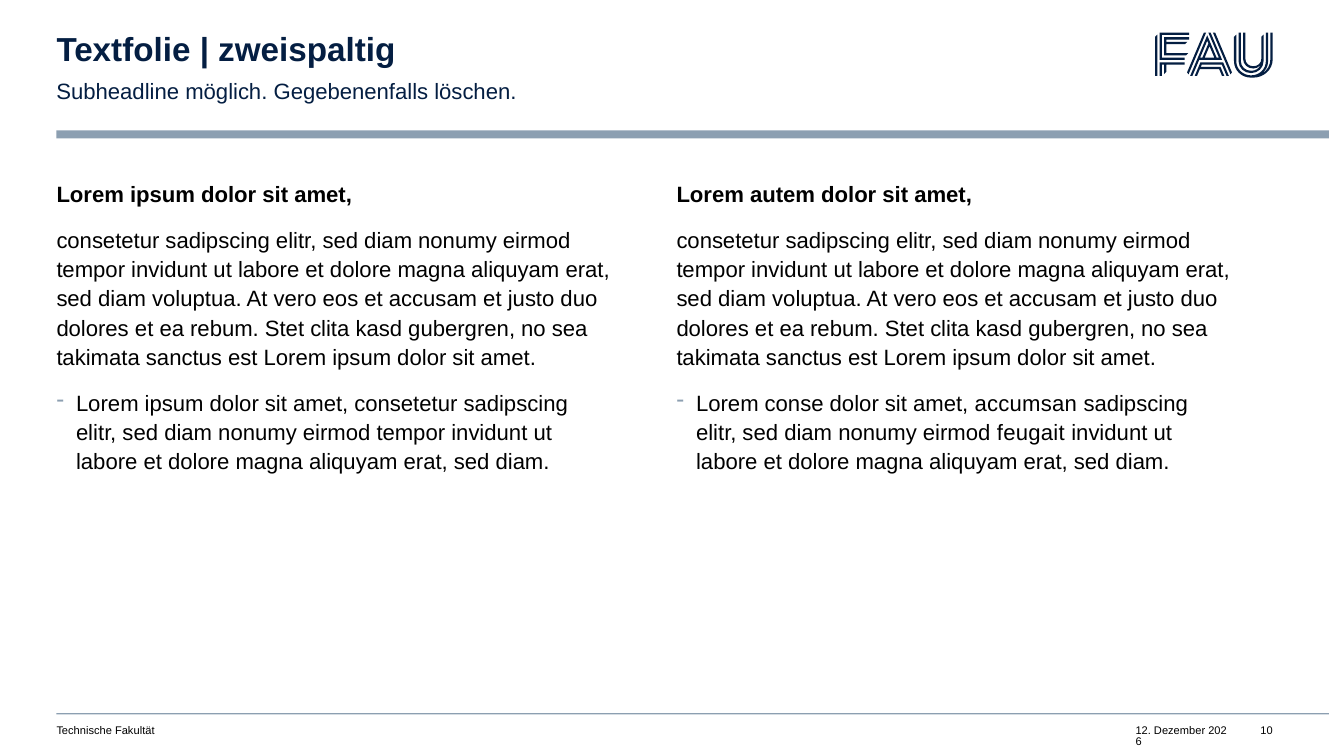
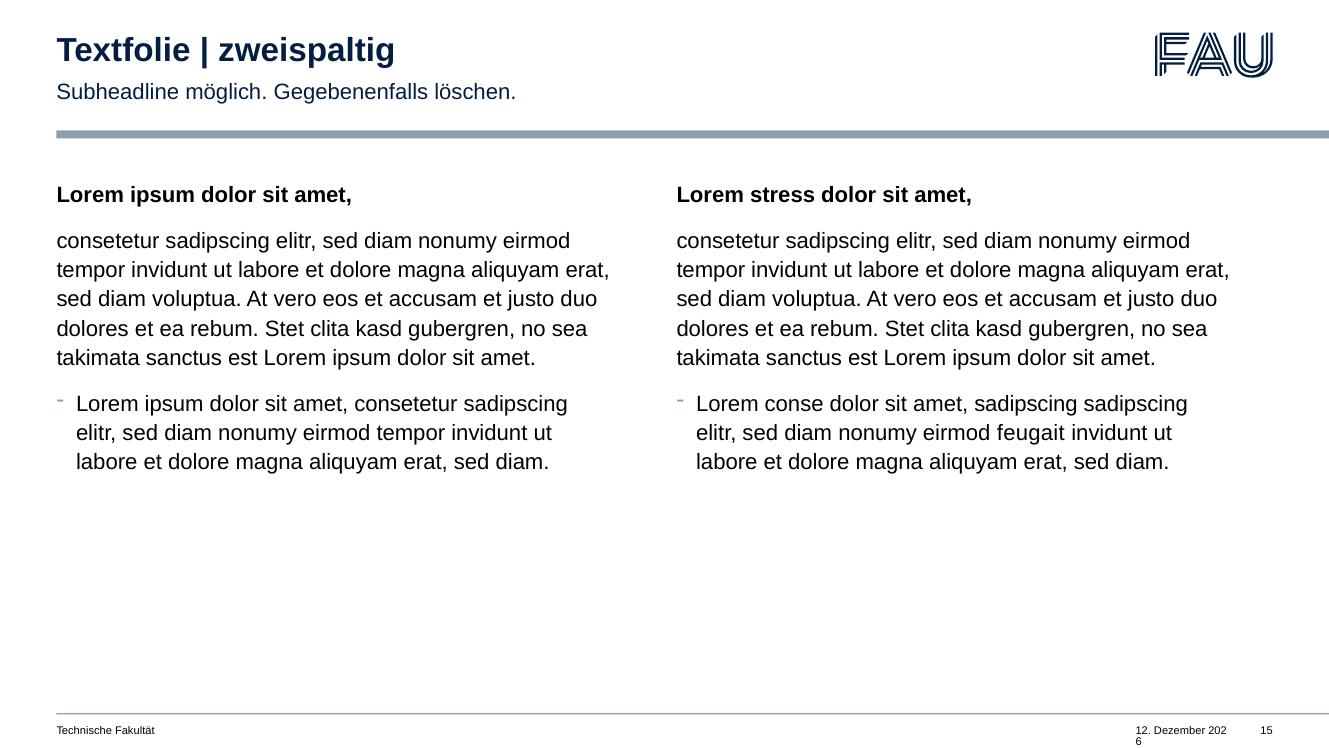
autem: autem -> stress (783, 195)
amet accumsan: accumsan -> sadipscing (1026, 404)
10: 10 -> 15 (1267, 731)
